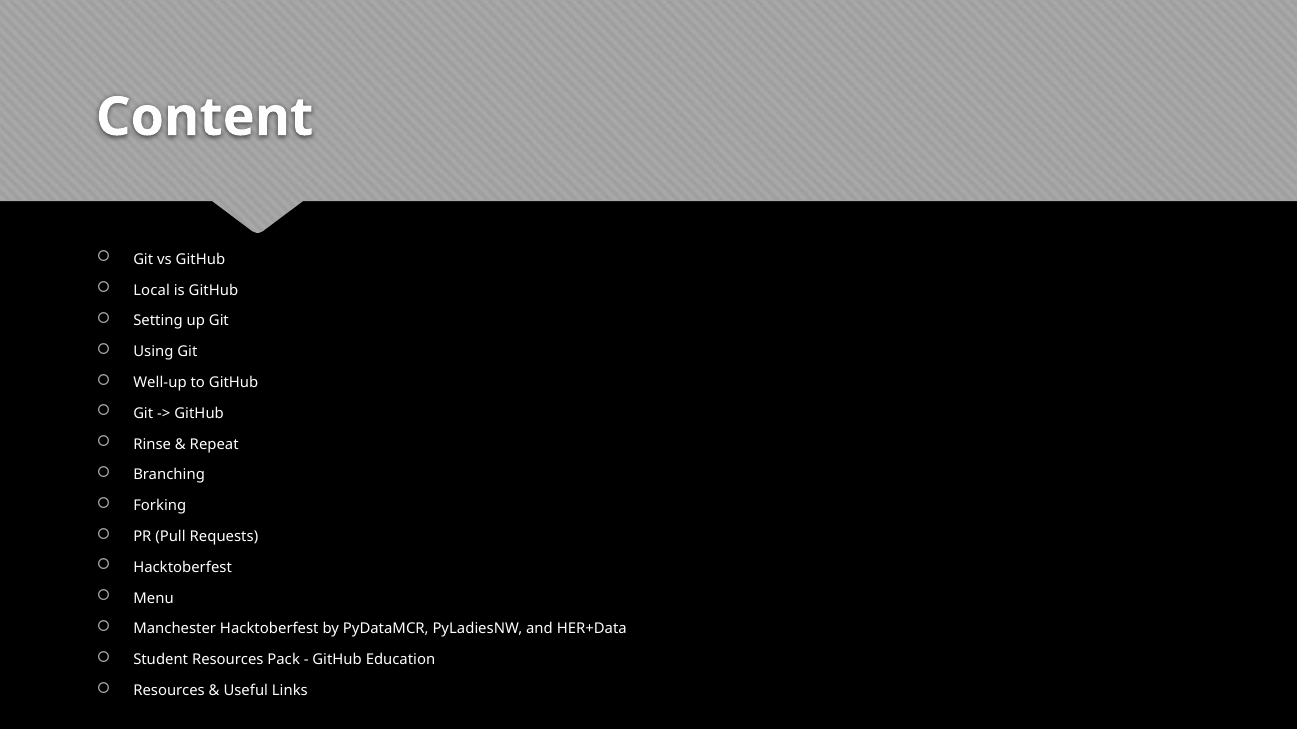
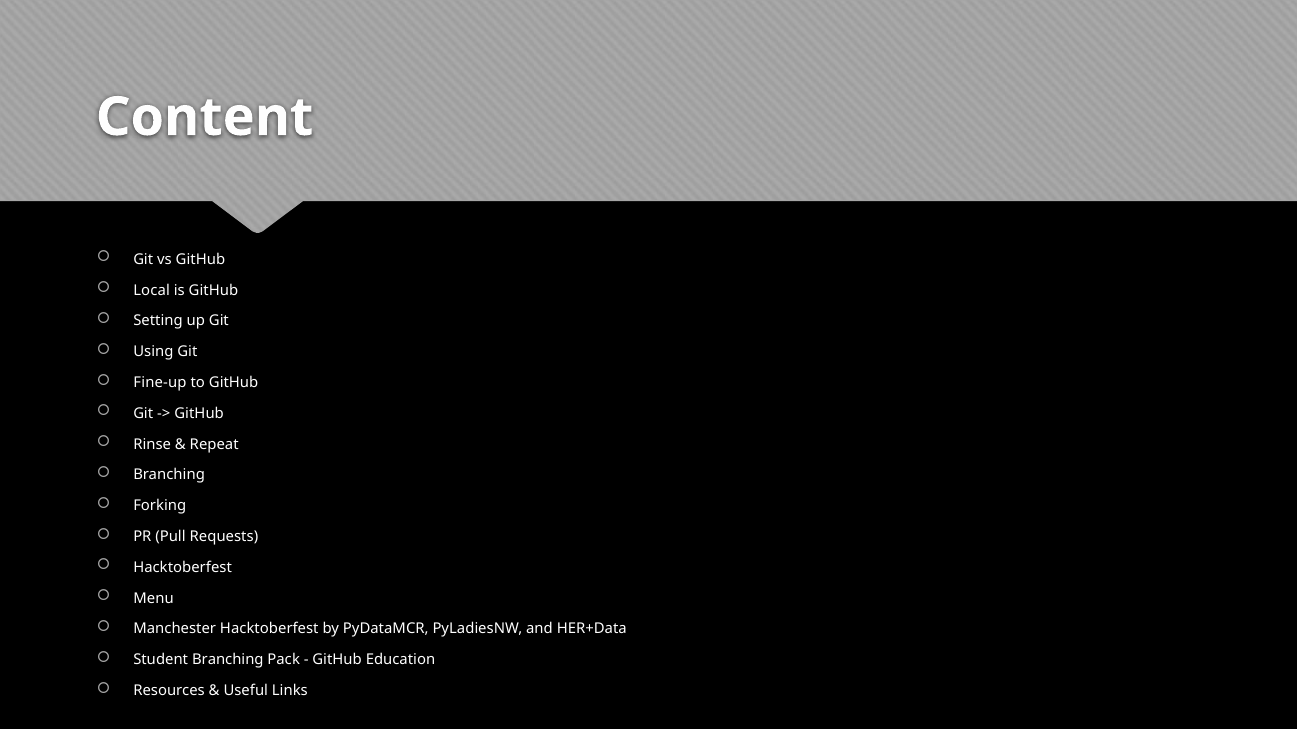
Well-up: Well-up -> Fine-up (160, 383)
Student Resources: Resources -> Branching (228, 660)
